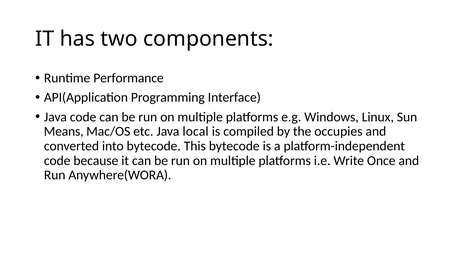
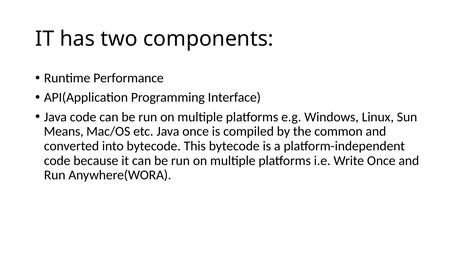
Java local: local -> once (196, 132)
occupies: occupies -> common (339, 132)
